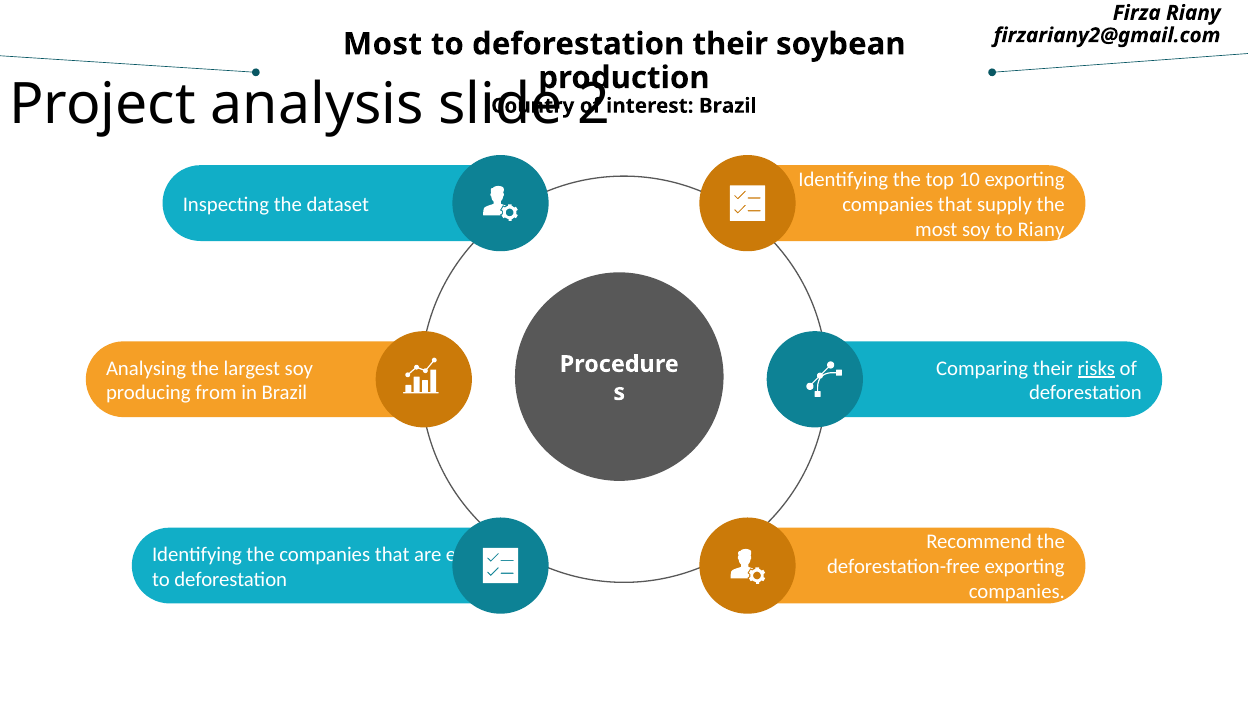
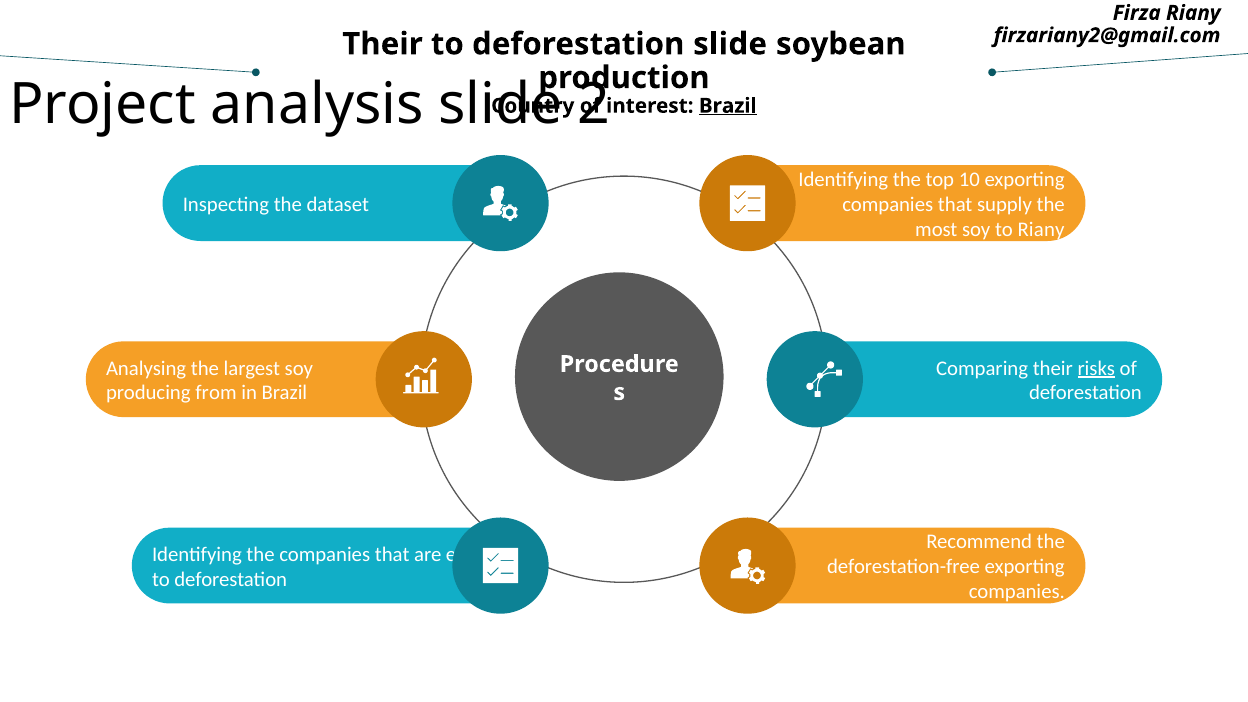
Most: Most -> Their (383, 44)
deforestation their: their -> slide (730, 44)
Brazil underline: none -> present (728, 106)
